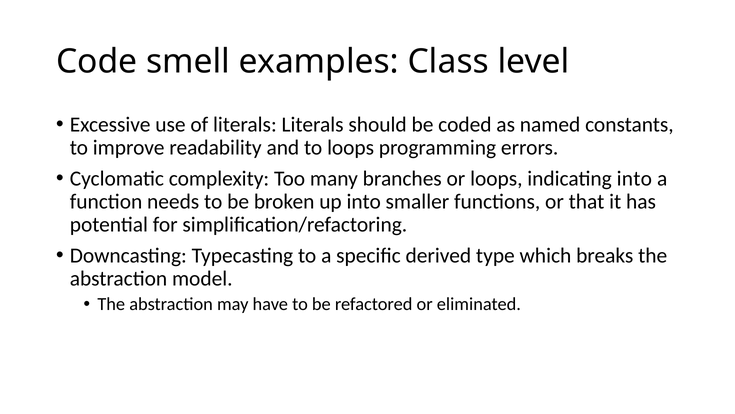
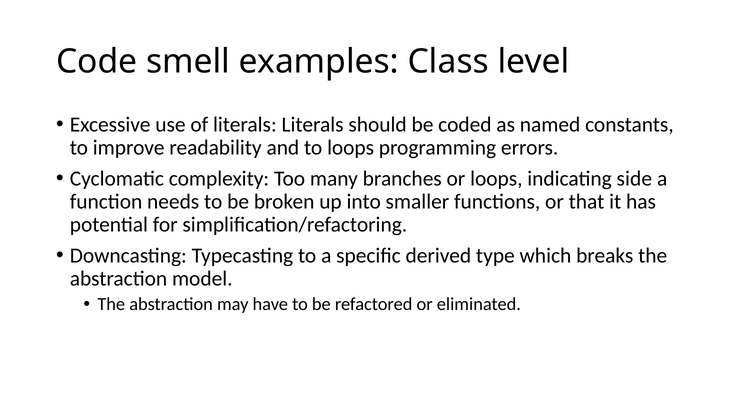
indicating into: into -> side (634, 178)
